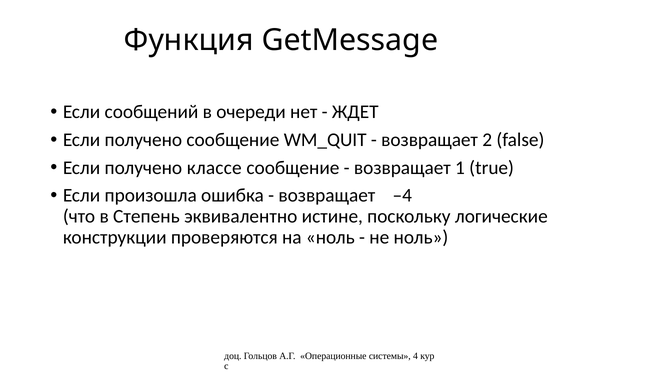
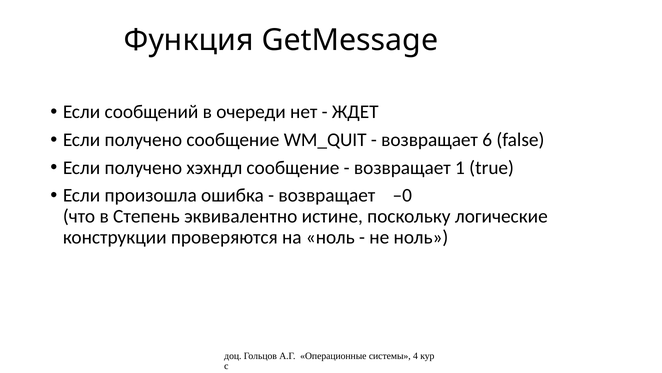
2: 2 -> 6 (487, 140)
классе: классе -> хэхндл (214, 167)
–4: –4 -> –0 (402, 195)
